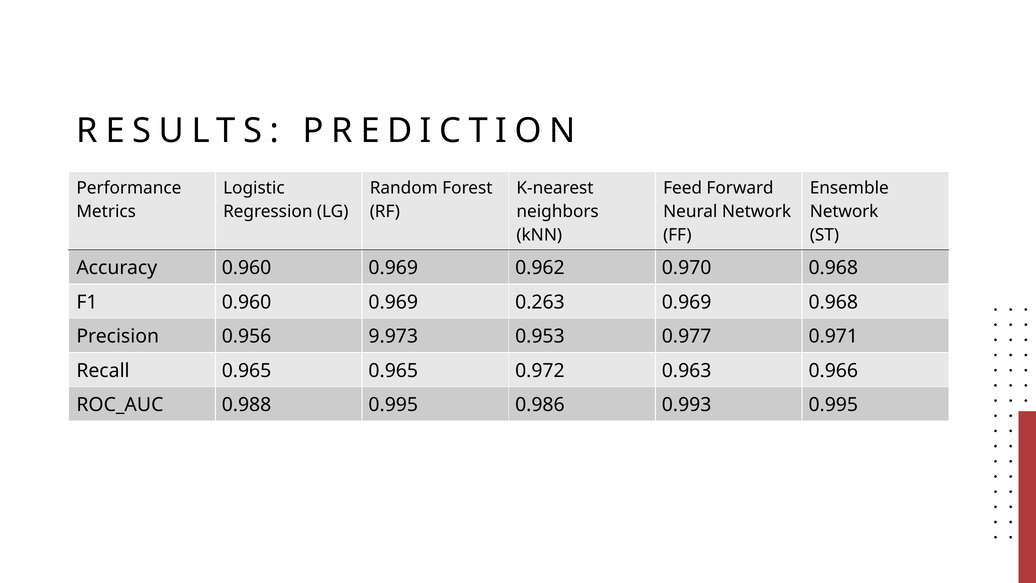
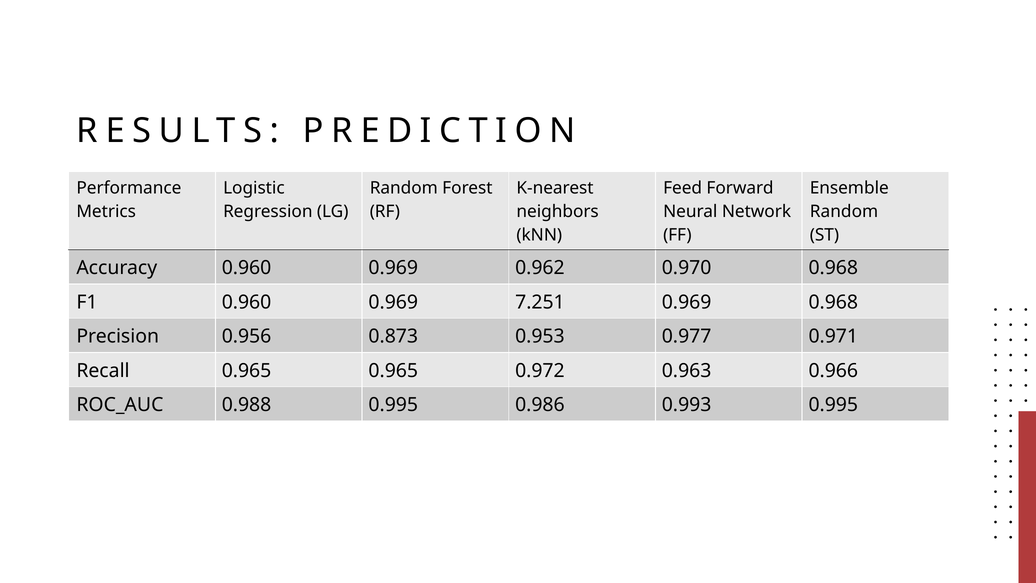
Network: Network -> Random (844, 212)
0.263: 0.263 -> 7.251 (540, 302)
9.973: 9.973 -> 0.873 (393, 336)
